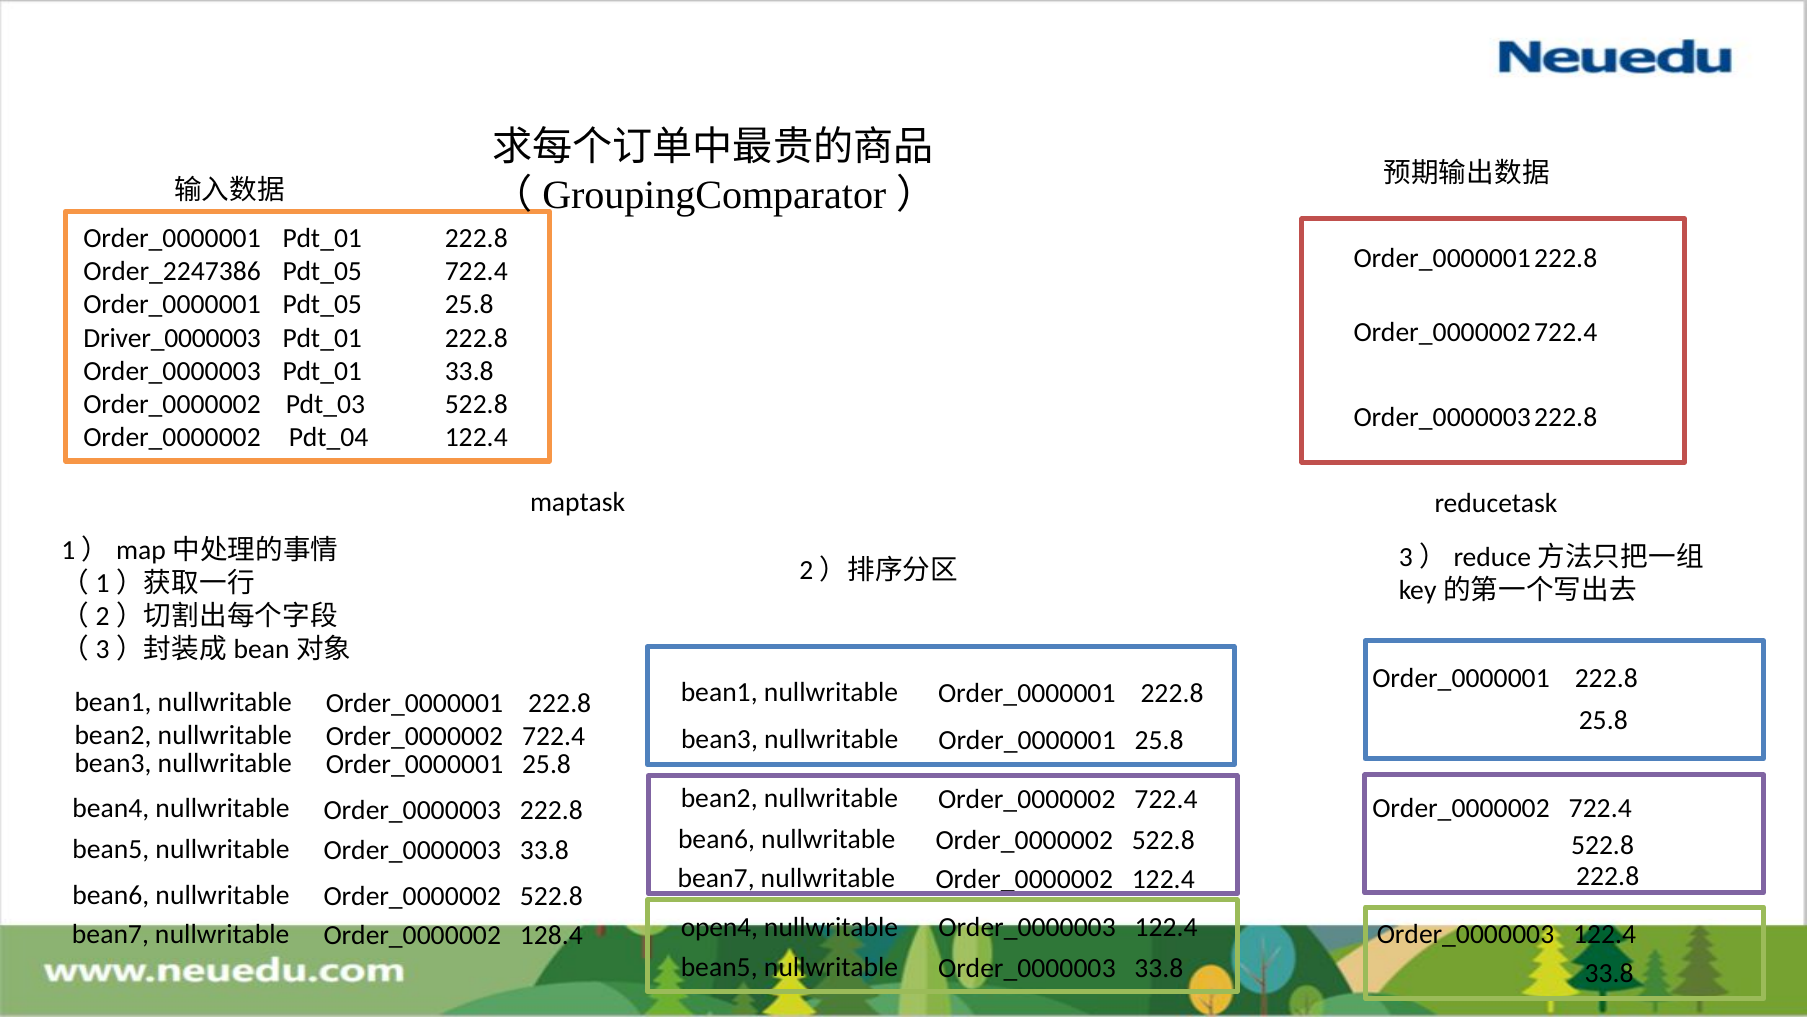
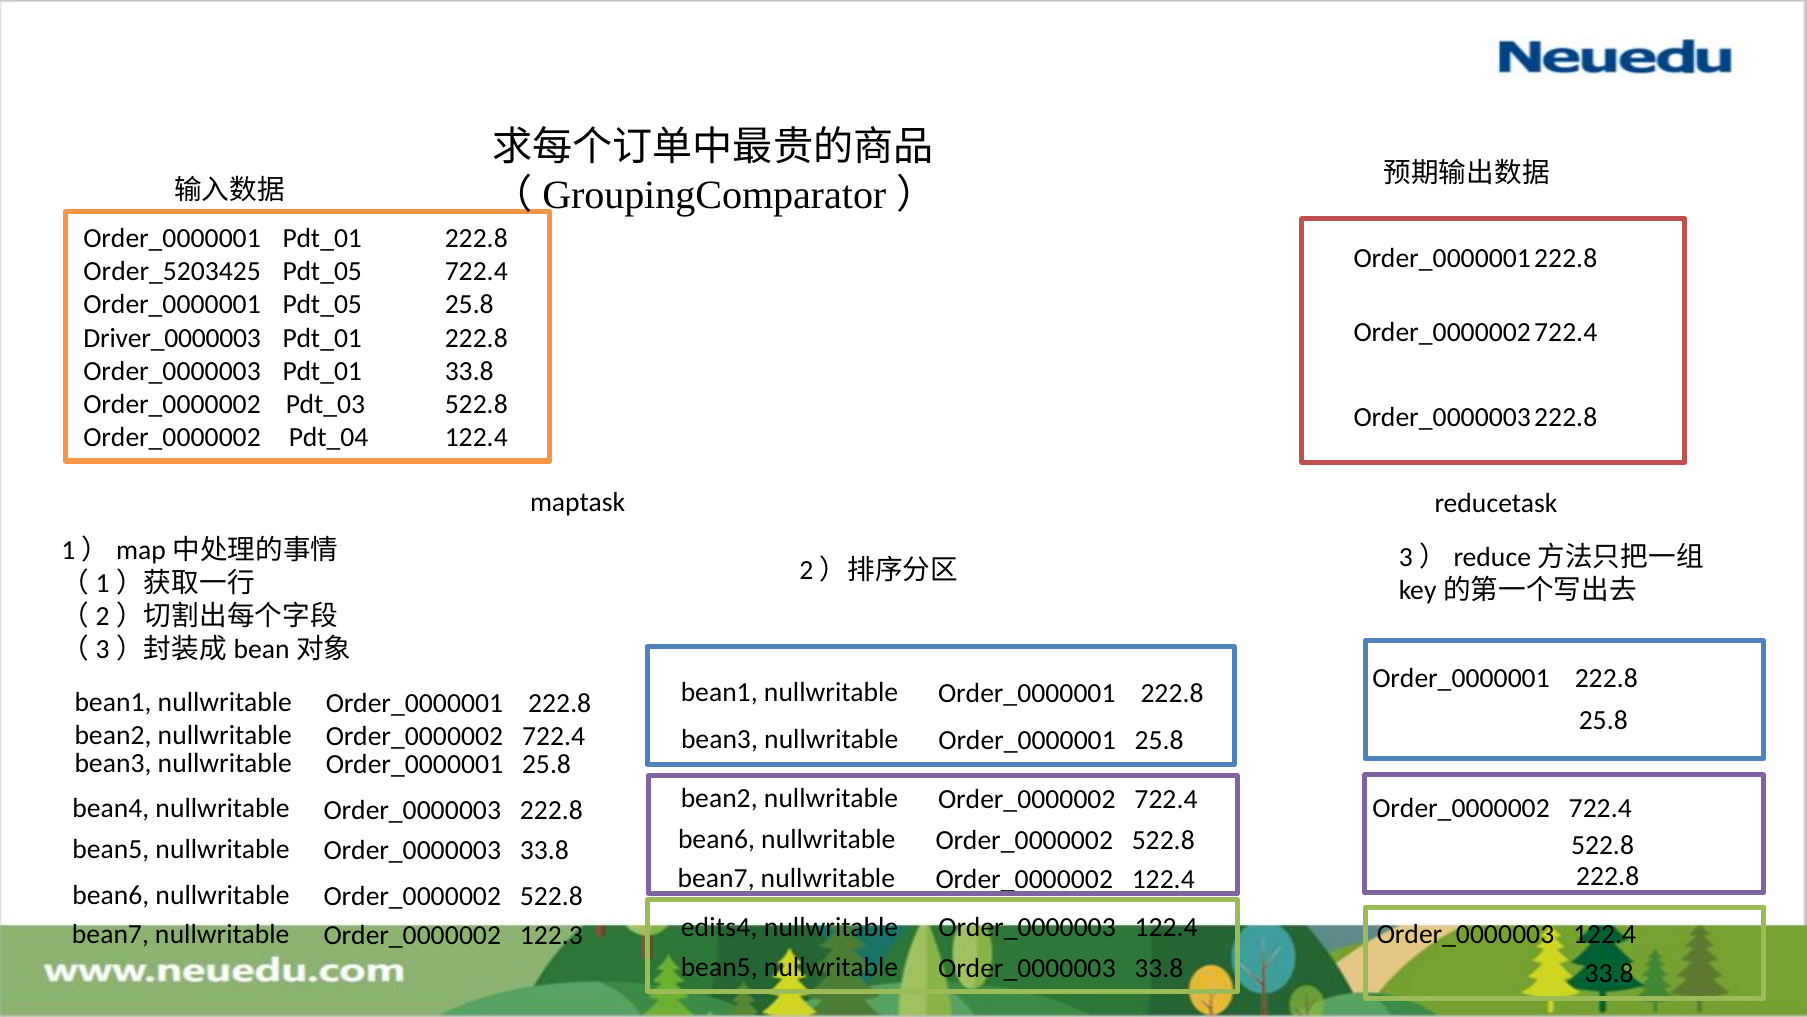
Order_2247386: Order_2247386 -> Order_5203425 (172, 272)
open4: open4 -> edits4 (719, 927)
128.4: 128.4 -> 122.3 (551, 935)
